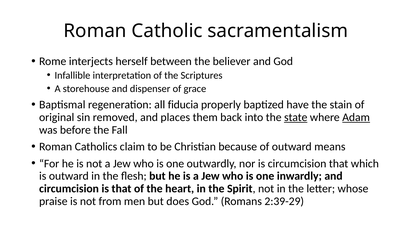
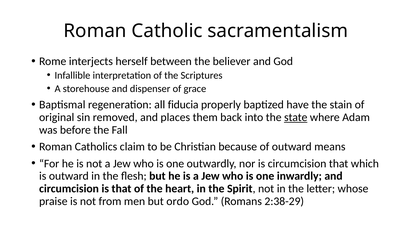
Adam underline: present -> none (356, 117)
does: does -> ordo (178, 201)
2:39-29: 2:39-29 -> 2:38-29 (284, 201)
